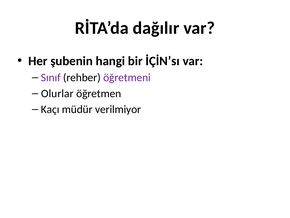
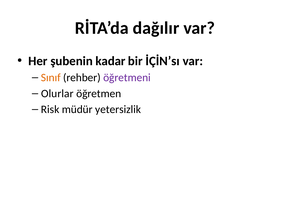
hangi: hangi -> kadar (110, 61)
Sınıf colour: purple -> orange (51, 77)
Kaçı: Kaçı -> Risk (50, 109)
verilmiyor: verilmiyor -> yetersizlik (118, 109)
